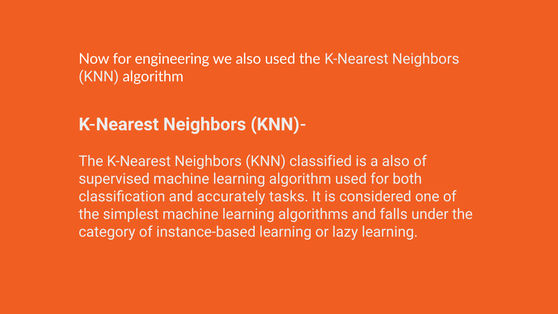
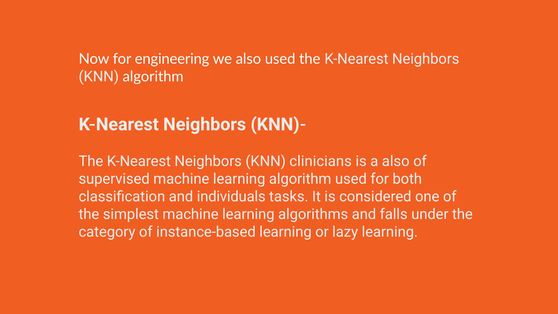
classified: classified -> clinicians (321, 161)
accurately: accurately -> individuals (231, 197)
